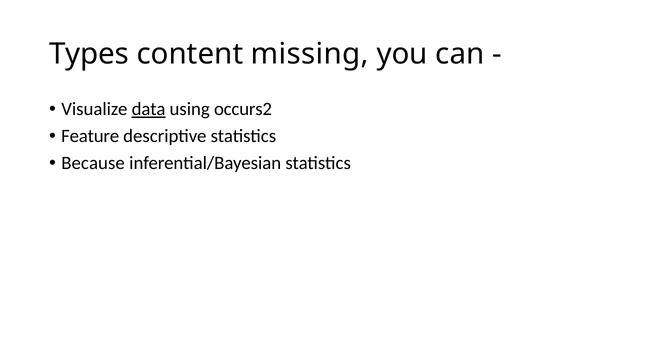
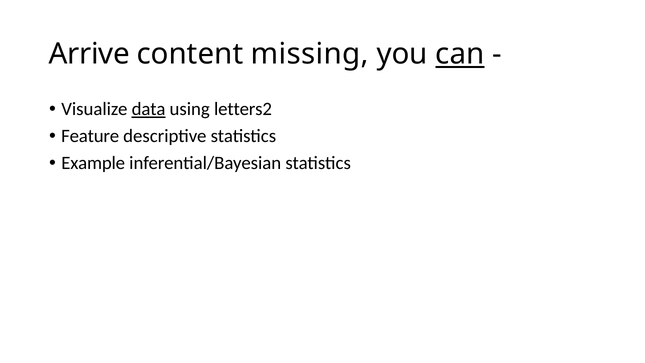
Types: Types -> Arrive (89, 54)
can underline: none -> present (460, 54)
occurs2: occurs2 -> letters2 (243, 109)
Because: Because -> Example (93, 163)
